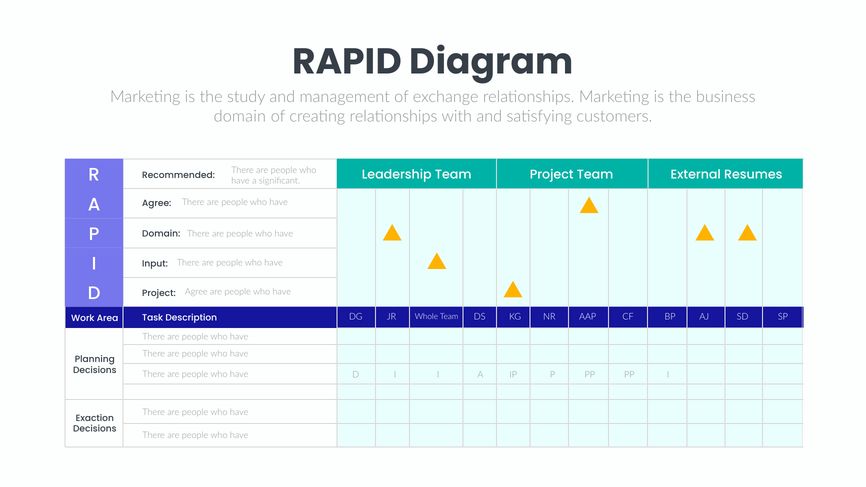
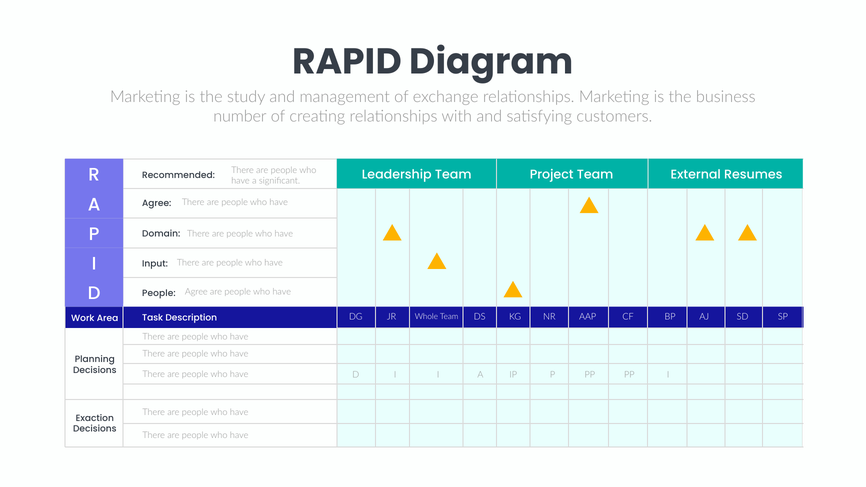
domain: domain -> number (240, 117)
Project: Project -> People (159, 293)
